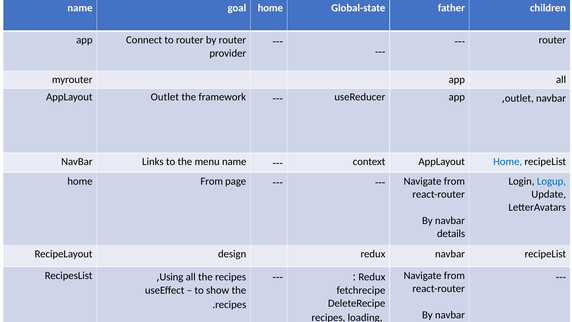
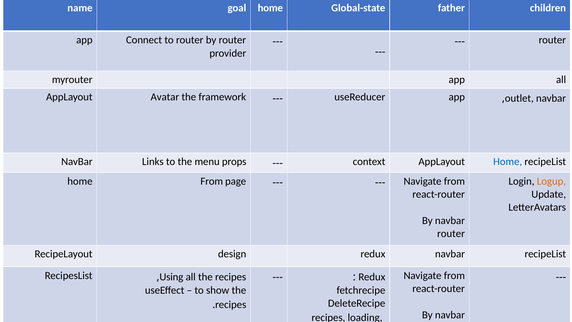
AppLayout Outlet: Outlet -> Avatar (165, 97)
menu name: name -> props (234, 162)
Logup colour: blue -> orange (551, 181)
details: details -> router (451, 233)
